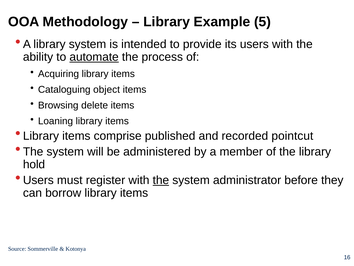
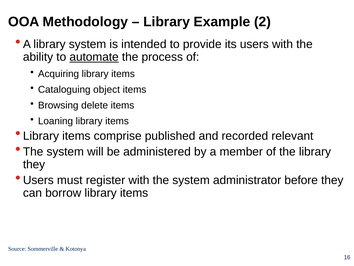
5: 5 -> 2 (262, 22)
pointcut: pointcut -> relevant (292, 136)
hold: hold -> they (34, 164)
the underline: present -> none (161, 180)
